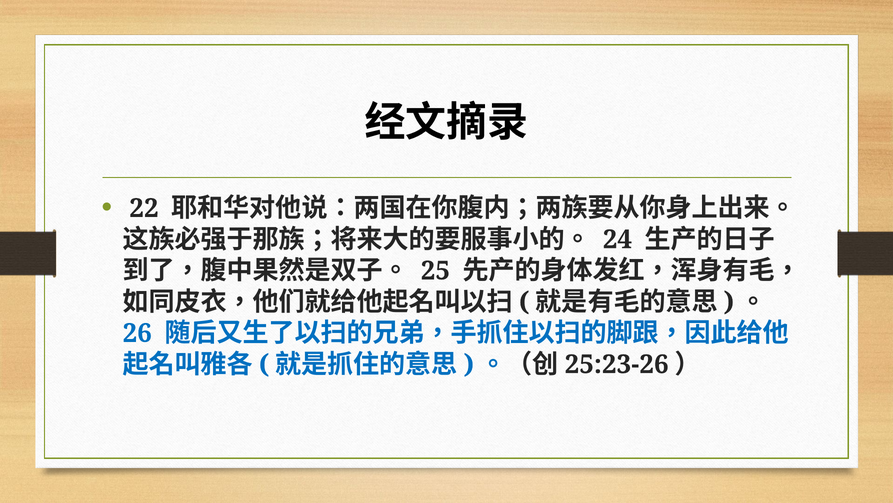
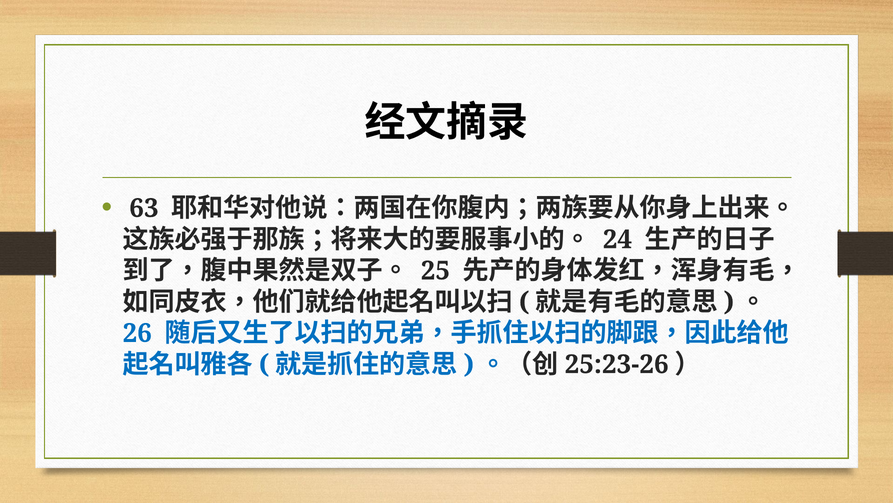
22: 22 -> 63 (144, 208)
